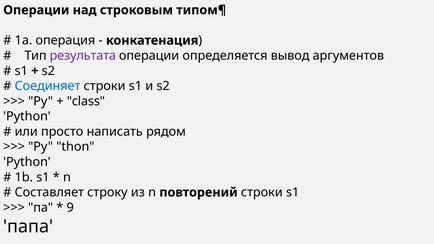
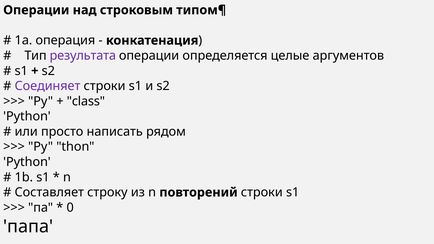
вывод: вывод -> целые (290, 56)
Соединяет colour: blue -> purple (48, 86)
9: 9 -> 0 (70, 208)
